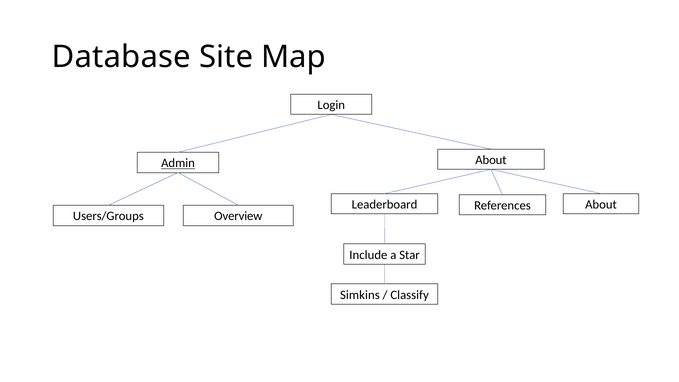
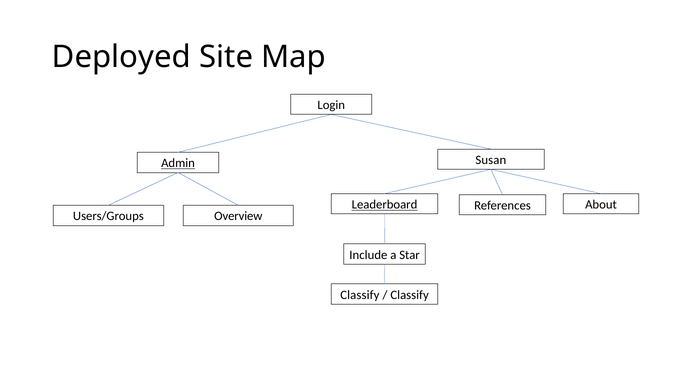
Database: Database -> Deployed (121, 57)
About: About -> Susan (491, 160)
Leaderboard underline: none -> present (385, 205)
Simkins: Simkins -> Classify (360, 295)
